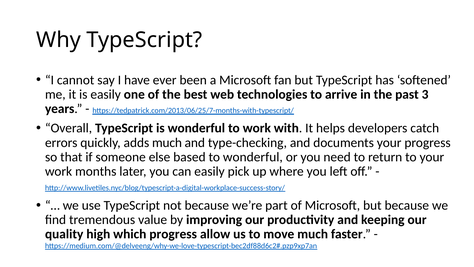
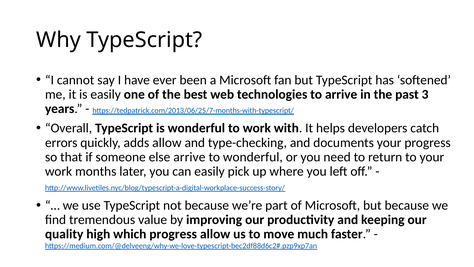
adds much: much -> allow (167, 142)
else based: based -> arrive (189, 157)
